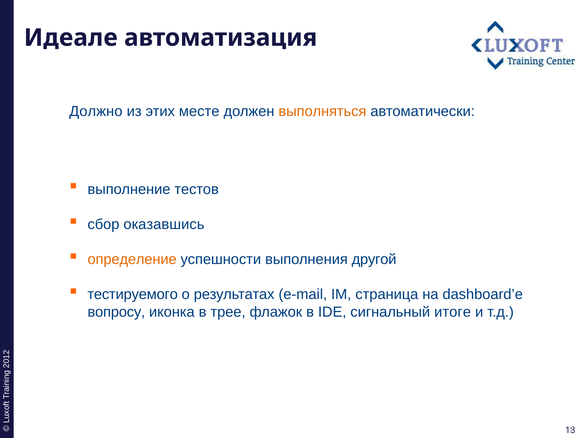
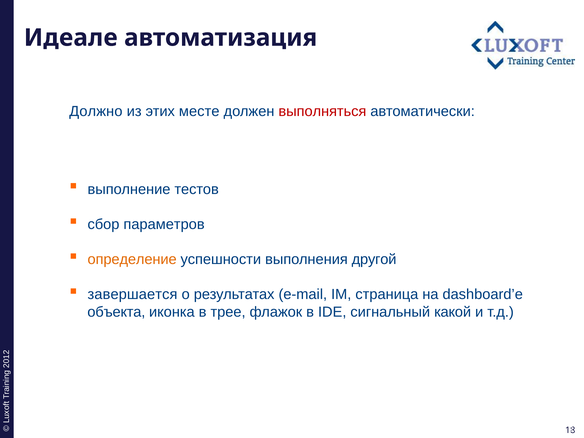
выполняться colour: orange -> red (322, 111)
оказавшись: оказавшись -> параметров (164, 224)
тестируемого: тестируемого -> завершается (133, 294)
вопросу: вопросу -> объекта (116, 312)
итоге: итоге -> какой (453, 312)
